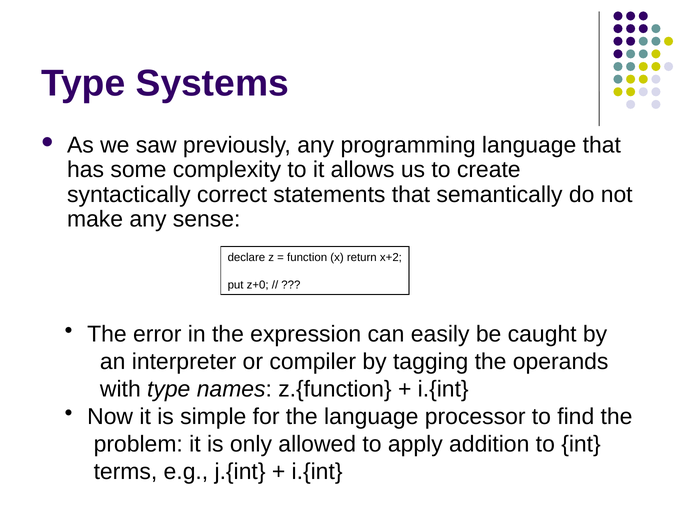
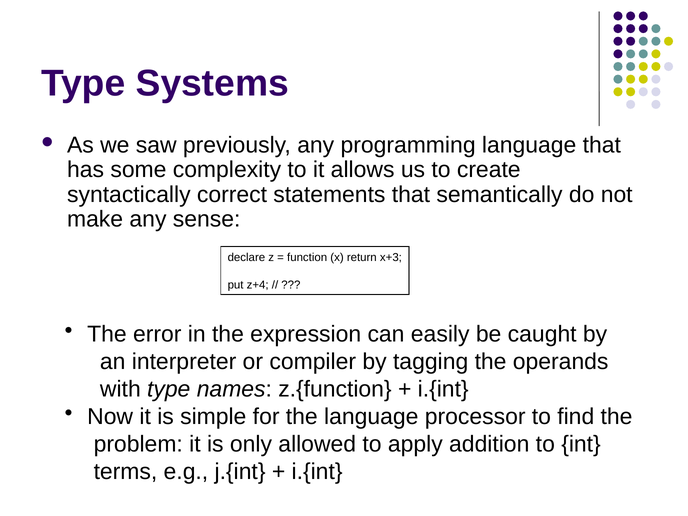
x+2: x+2 -> x+3 (391, 258)
z+0: z+0 -> z+4 (258, 285)
